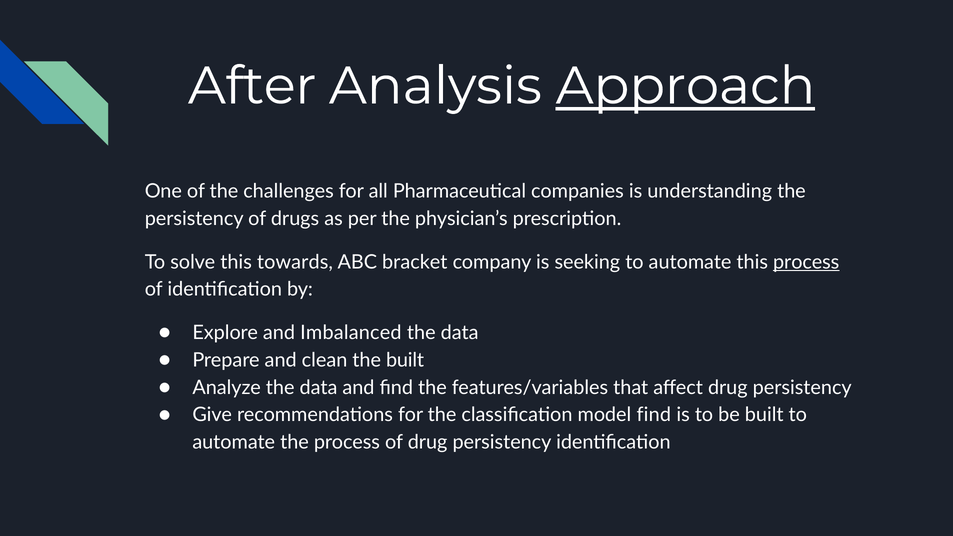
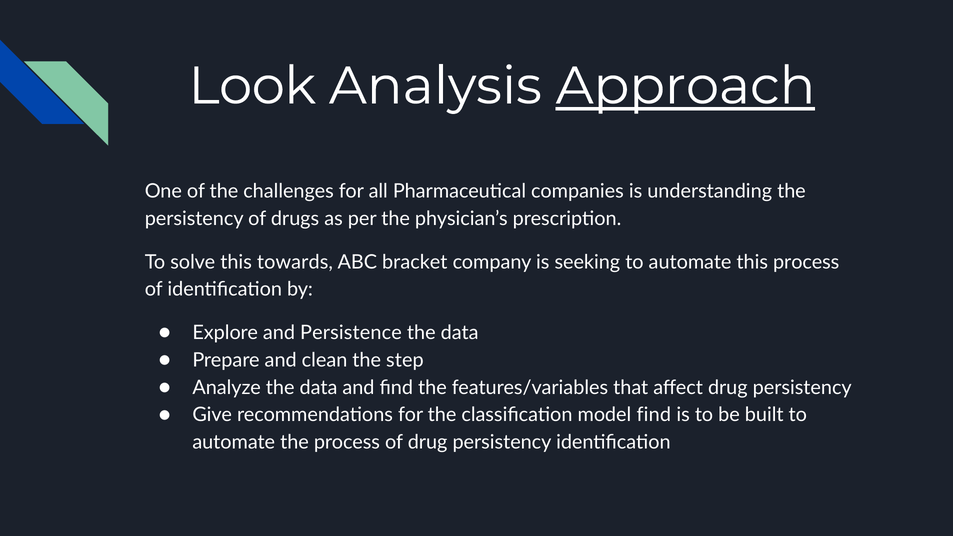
After: After -> Look (252, 86)
process underline: present -> none (806, 262)
Imbalanced: Imbalanced -> Persistence (351, 333)
the built: built -> step (405, 360)
